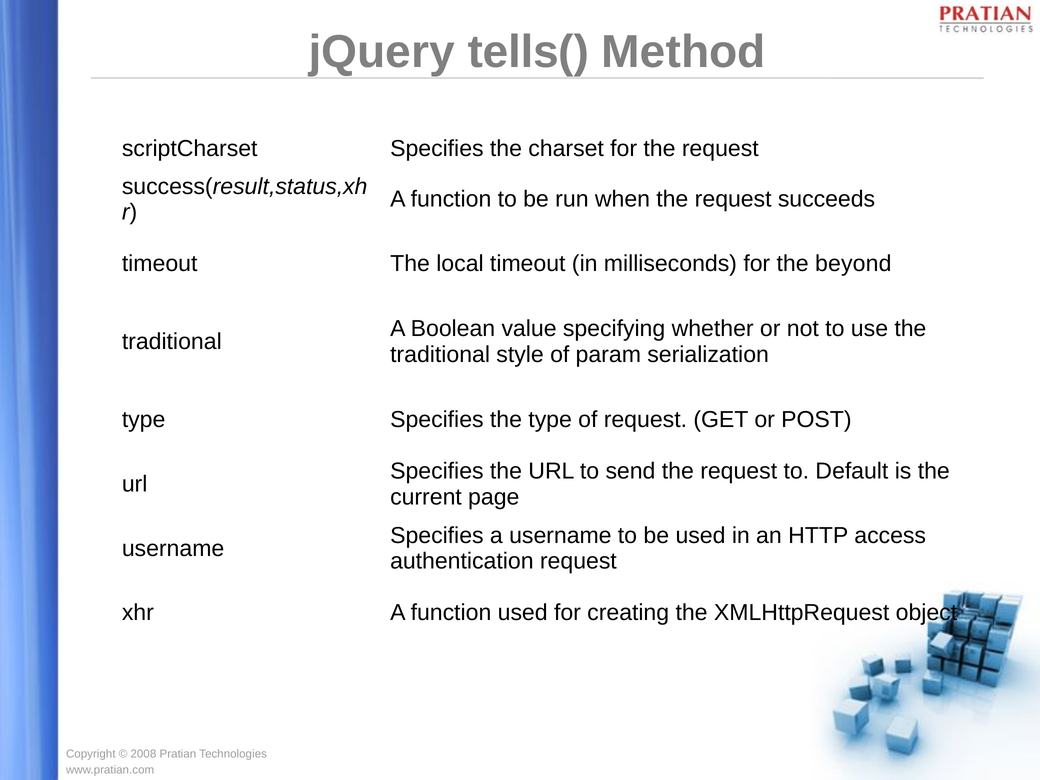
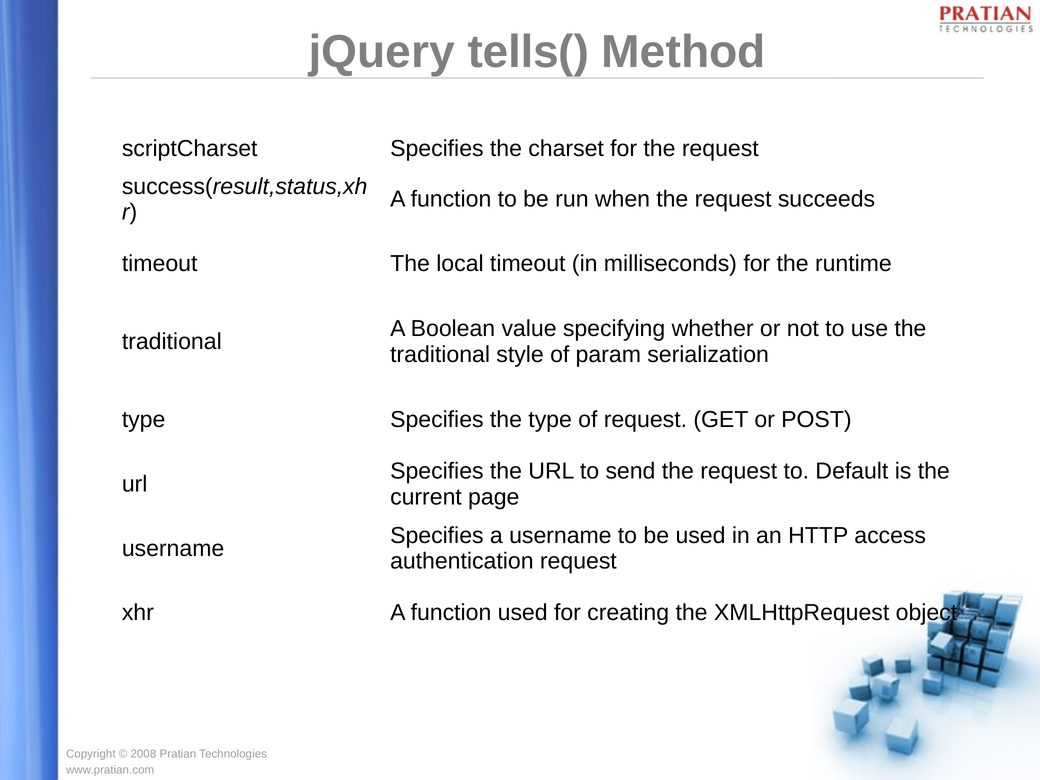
beyond: beyond -> runtime (853, 264)
